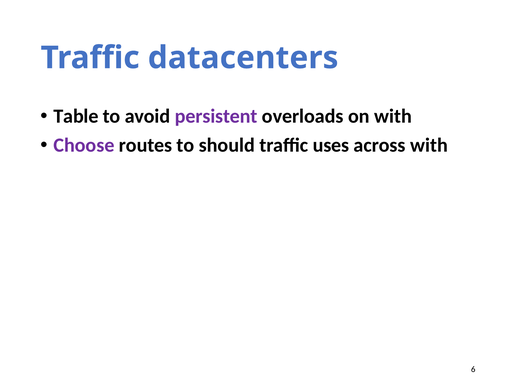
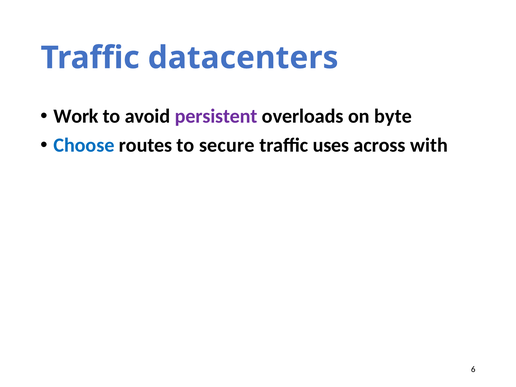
Table: Table -> Work (76, 116)
on with: with -> byte (393, 116)
Choose colour: purple -> blue (84, 145)
should: should -> secure (227, 145)
